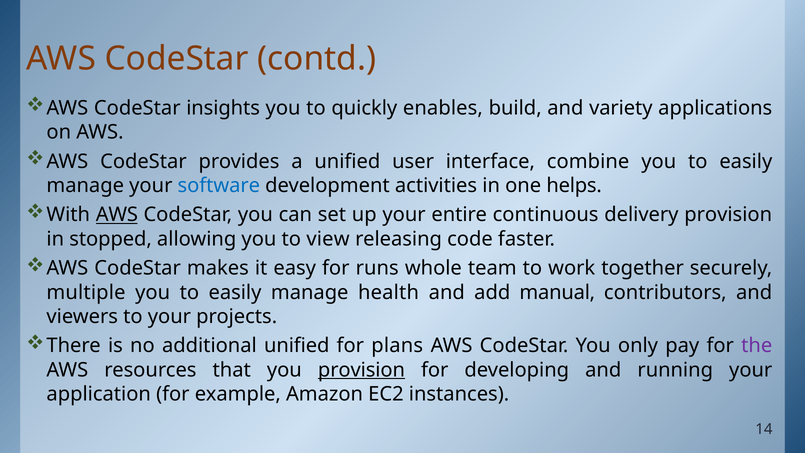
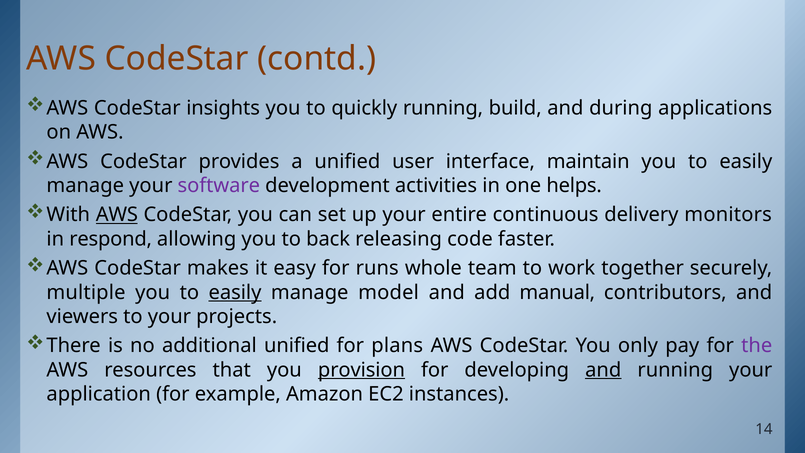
quickly enables: enables -> running (443, 108)
variety: variety -> during (621, 108)
combine: combine -> maintain (588, 161)
software colour: blue -> purple (219, 186)
delivery provision: provision -> monitors (728, 215)
stopped: stopped -> respond (111, 239)
view: view -> back (328, 239)
easily underline: none -> present (235, 292)
health: health -> model (389, 292)
and underline: none -> present (603, 370)
